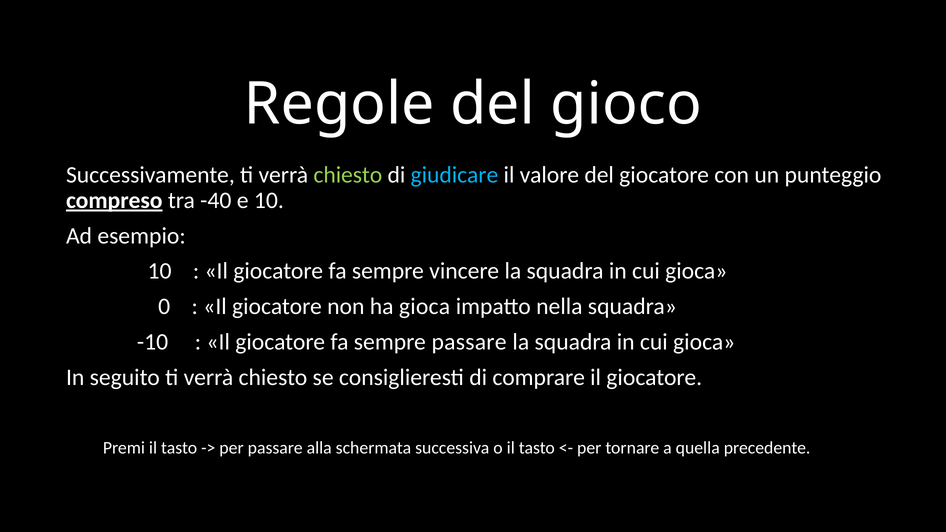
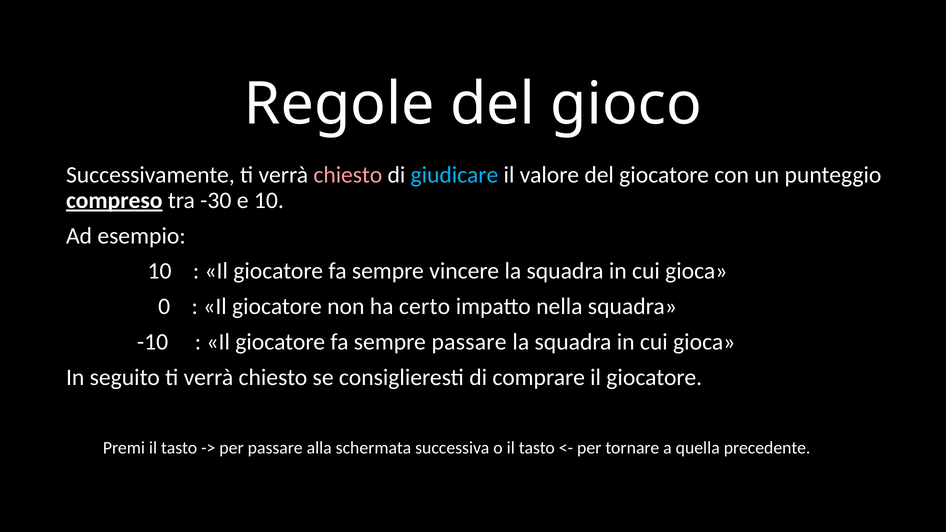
chiesto colour: light green -> pink (348, 175)
-40: -40 -> -30 (216, 200)
ha gioca: gioca -> certo (425, 307)
